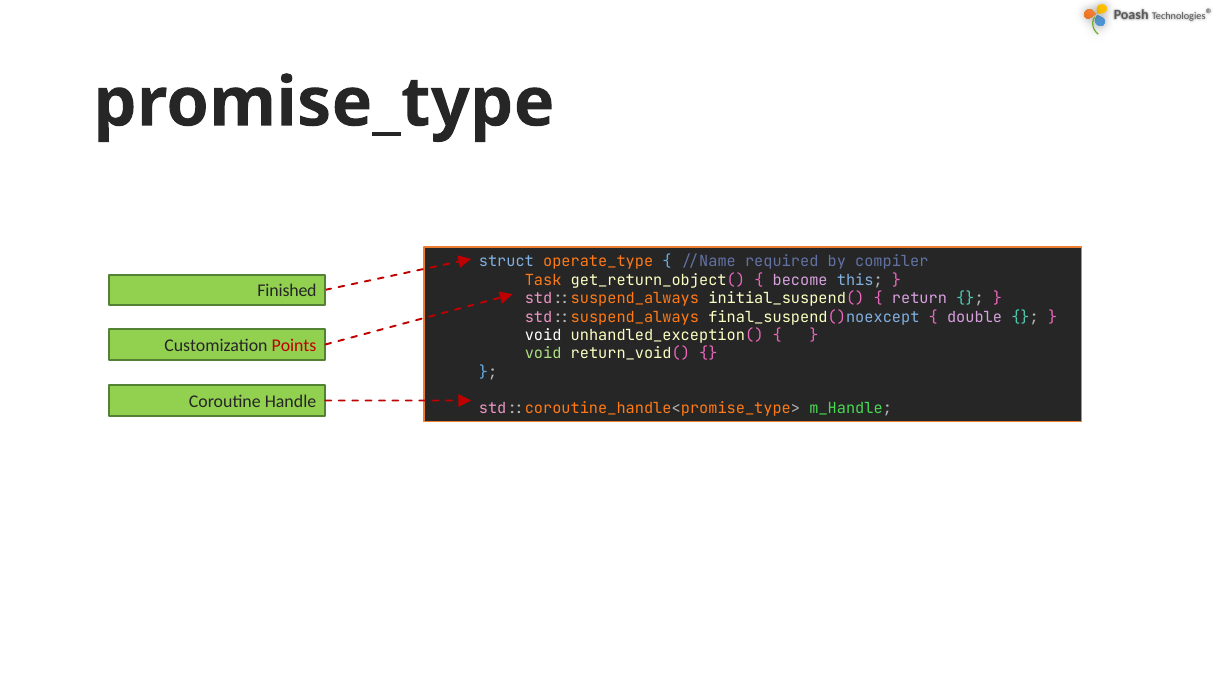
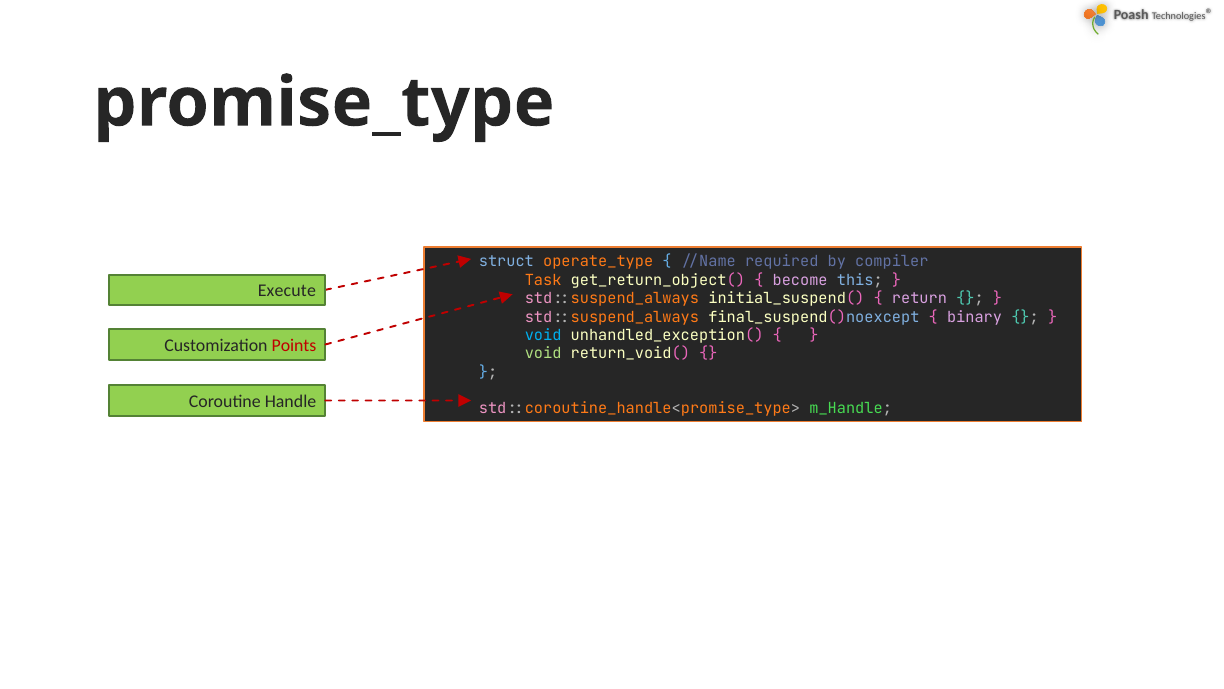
Finished: Finished -> Execute (287, 291)
double: double -> binary (975, 317)
void colour: white -> light blue (543, 335)
